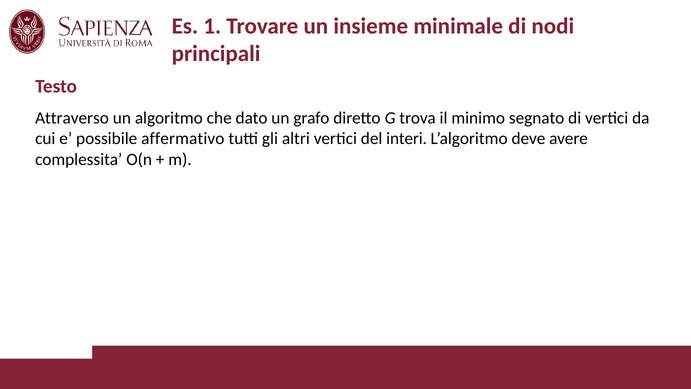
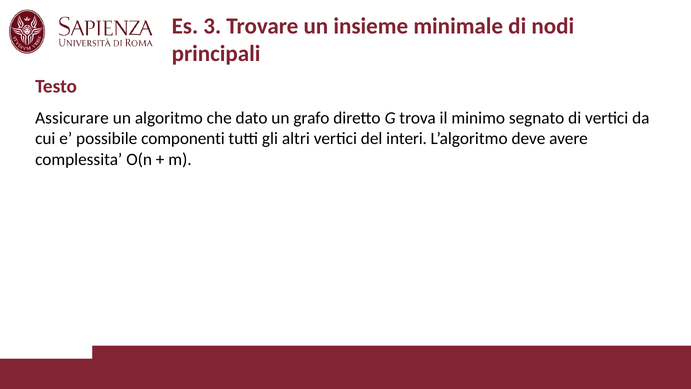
1: 1 -> 3 (212, 26)
Attraverso: Attraverso -> Assicurare (72, 118)
affermativo: affermativo -> componenti (183, 139)
